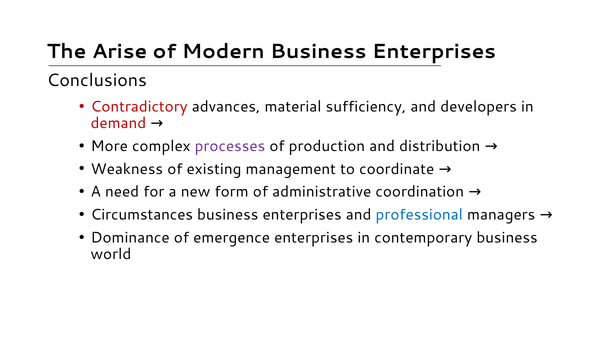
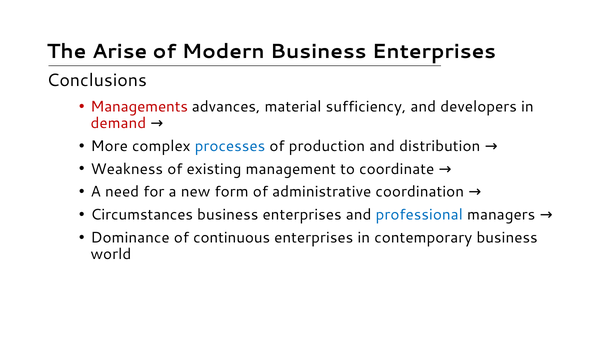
Contradictory: Contradictory -> Managements (139, 107)
processes colour: purple -> blue (230, 146)
emergence: emergence -> continuous (232, 238)
